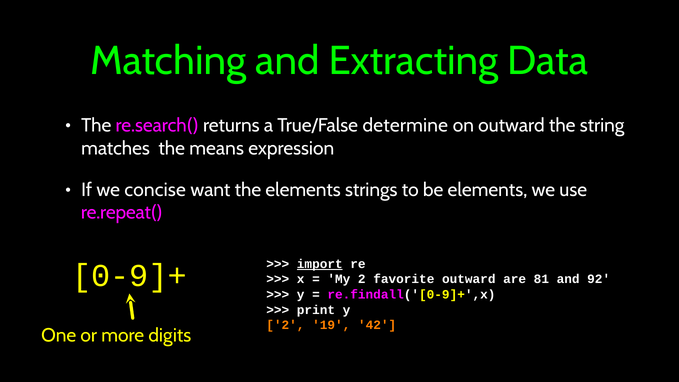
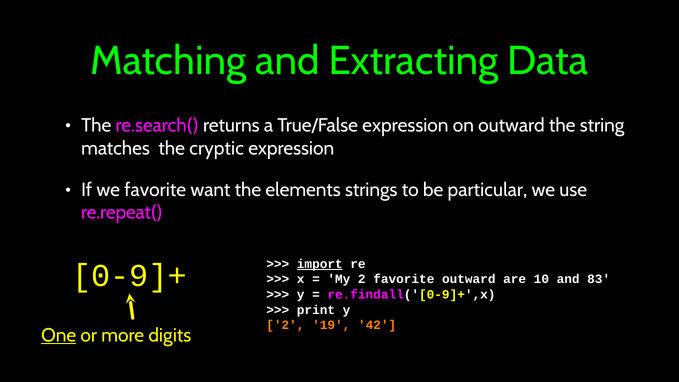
True/False determine: determine -> expression (405, 125)
means: means -> cryptic (217, 148)
we concise: concise -> favorite (155, 190)
be elements: elements -> particular (487, 190)
81: 81 -> 10 (541, 279)
92: 92 -> 83 (599, 279)
One underline: none -> present (59, 335)
